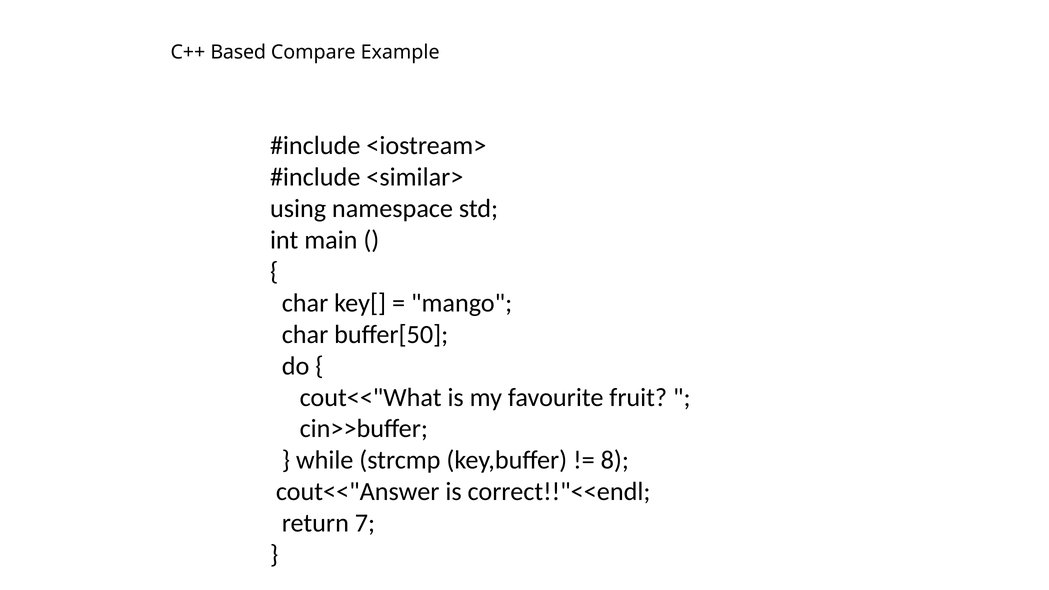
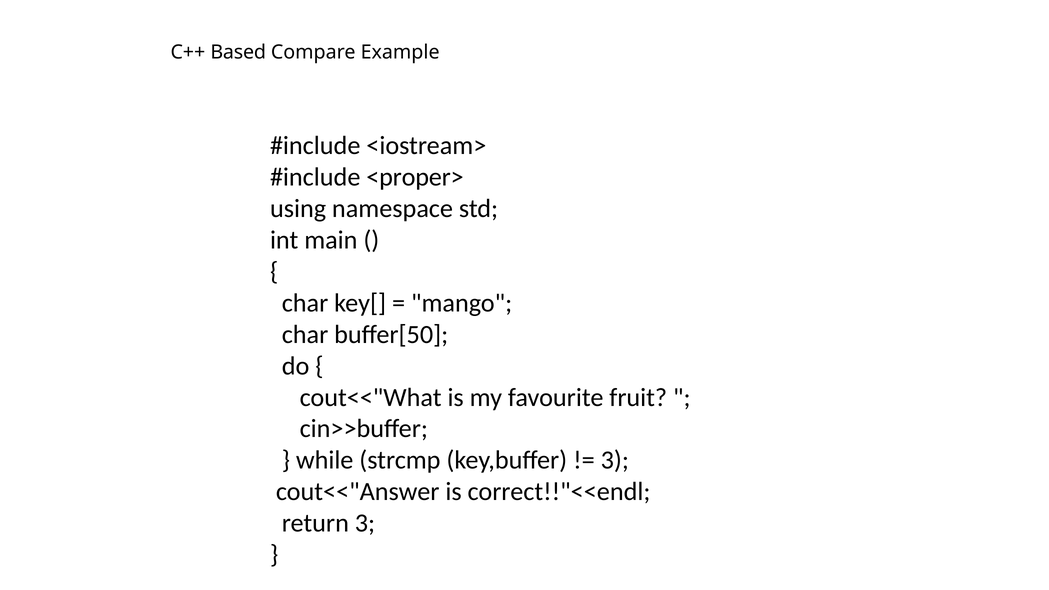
<similar>: <similar> -> <proper> (415, 177)
8: 8 -> 3 (615, 460)
return 7: 7 -> 3 (365, 523)
